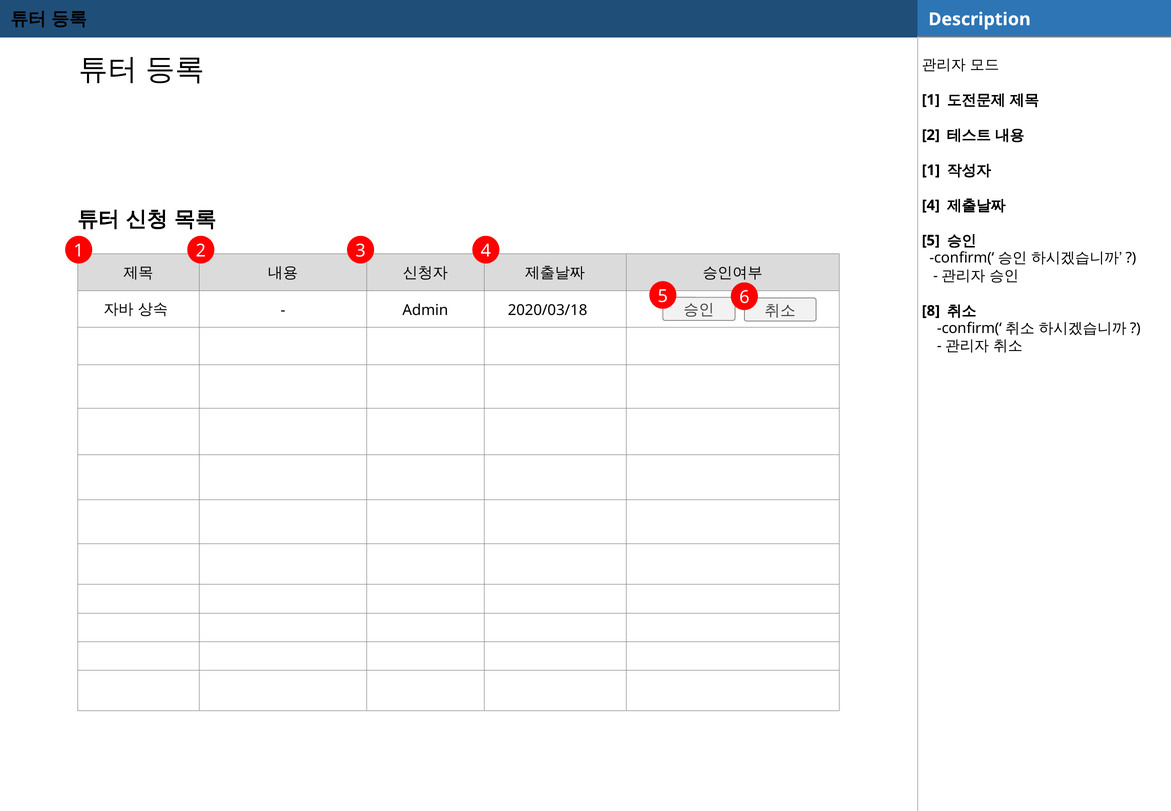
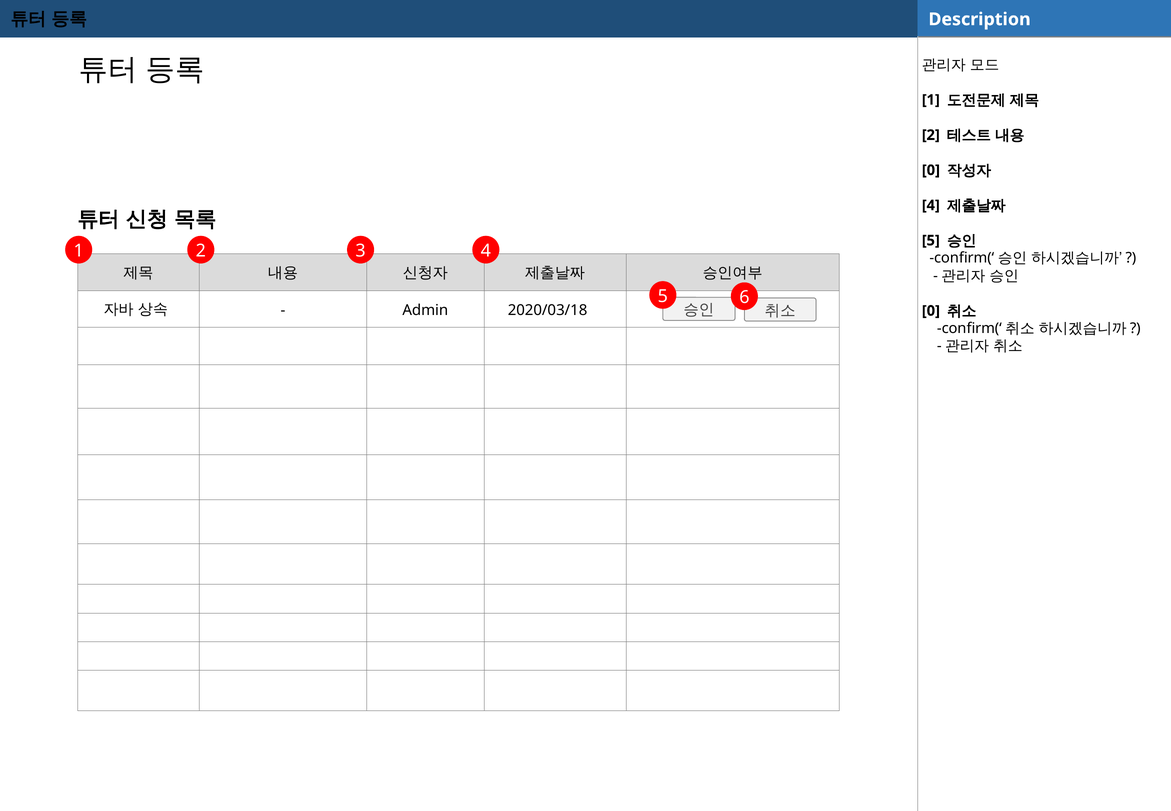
1: 1 -> 0 (931, 170)
8: 8 -> 0 (931, 311)
